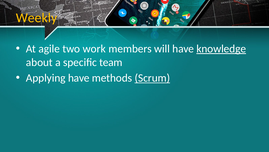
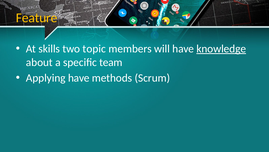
Weekly: Weekly -> Feature (37, 18)
agile: agile -> skills (49, 49)
work: work -> topic (94, 49)
Scrum underline: present -> none (152, 78)
